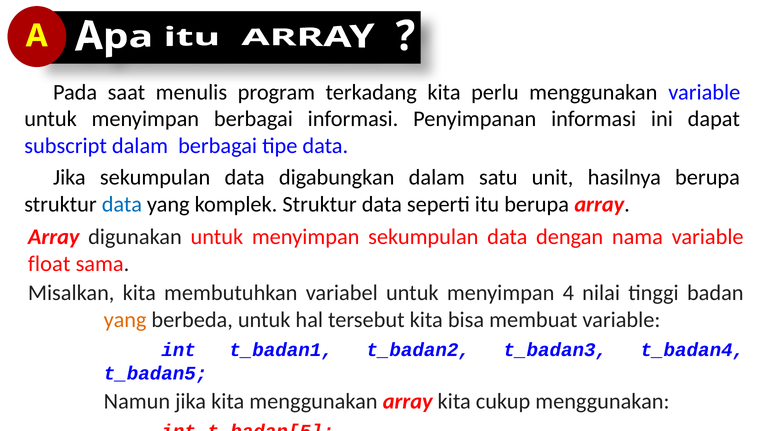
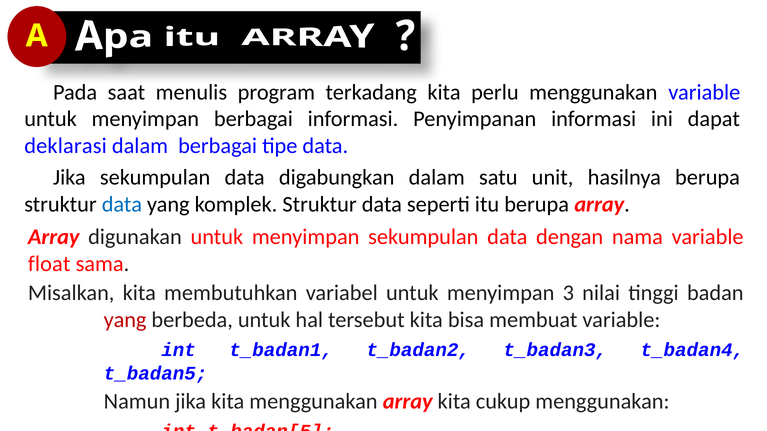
subscript: subscript -> deklarasi (66, 146)
4: 4 -> 3 (568, 293)
yang colour: orange -> red (125, 320)
